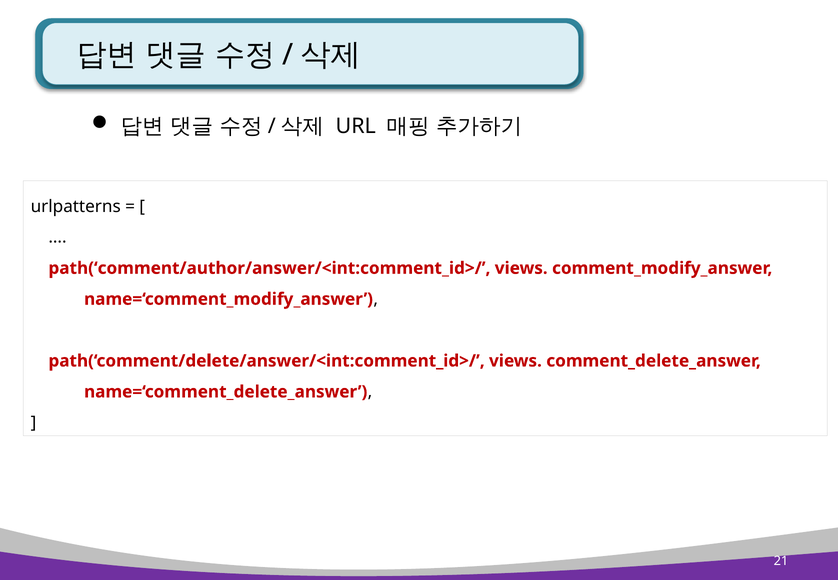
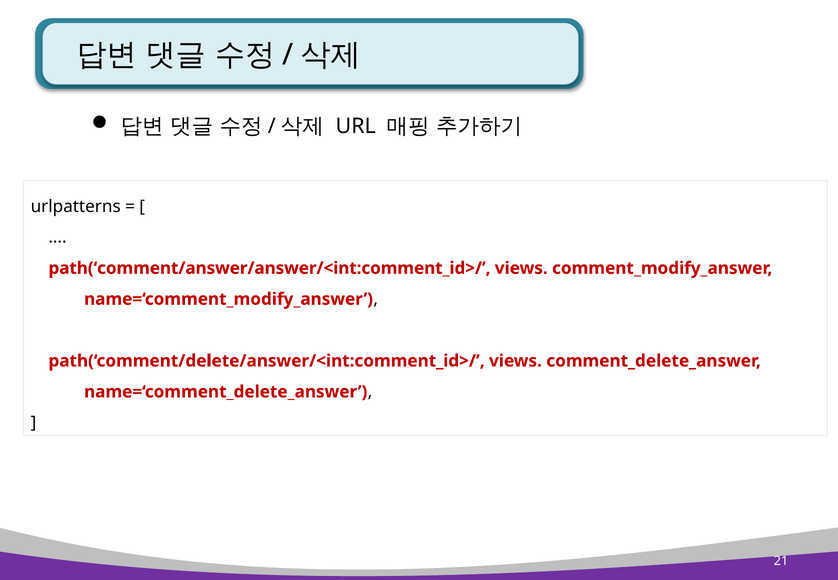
path(‘comment/author/answer/<int:comment_id>/: path(‘comment/author/answer/<int:comment_id>/ -> path(‘comment/answer/answer/<int:comment_id>/ (269, 268)
